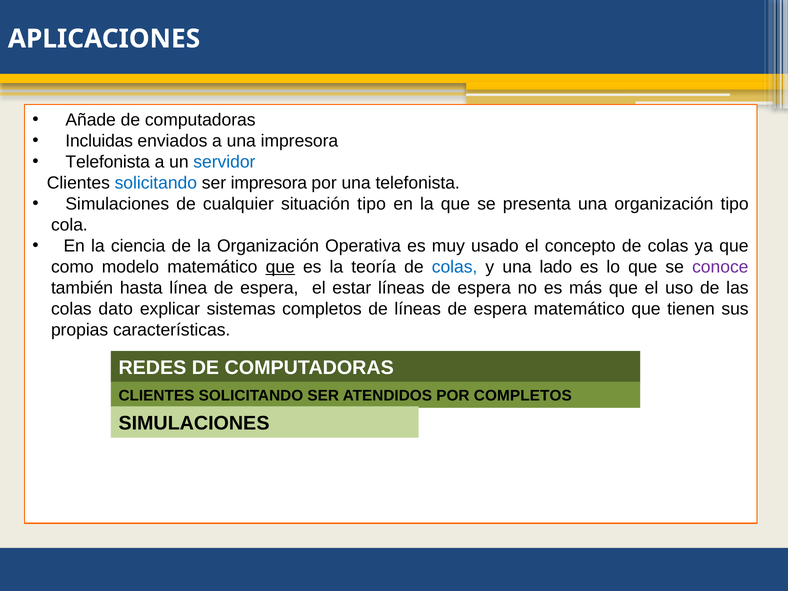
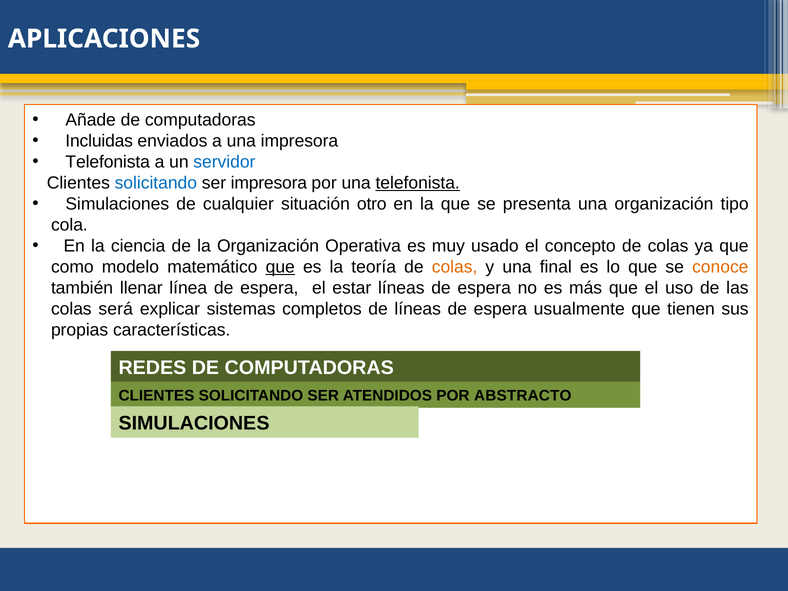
telefonista underline: none -> present (418, 183)
situación tipo: tipo -> otro (372, 204)
colas colour: blue -> orange (455, 267)
lado: lado -> final (556, 267)
conoce colour: purple -> orange (720, 267)
hasta: hasta -> llenar (141, 288)
dato: dato -> será (116, 309)
espera matemático: matemático -> usualmente (579, 309)
POR COMPLETOS: COMPLETOS -> ABSTRACTO (523, 396)
